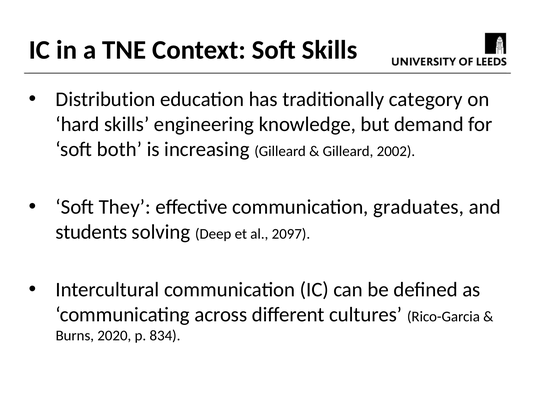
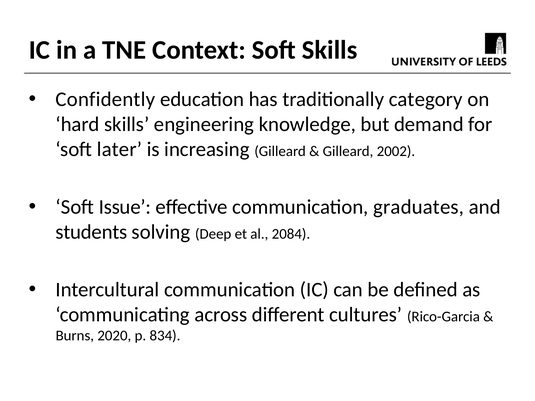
Distribution: Distribution -> Confidently (105, 100)
both: both -> later (119, 149)
They: They -> Issue (125, 207)
2097: 2097 -> 2084 (291, 234)
